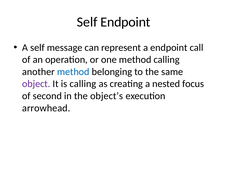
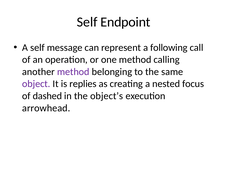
a endpoint: endpoint -> following (169, 48)
method colour: blue -> purple (73, 72)
is calling: calling -> replies (83, 84)
second: second -> dashed (47, 96)
